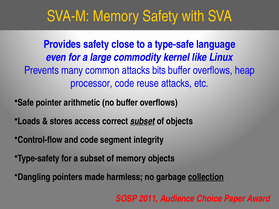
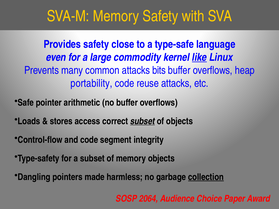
like underline: none -> present (199, 57)
processor: processor -> portability (91, 83)
2011: 2011 -> 2064 (149, 199)
